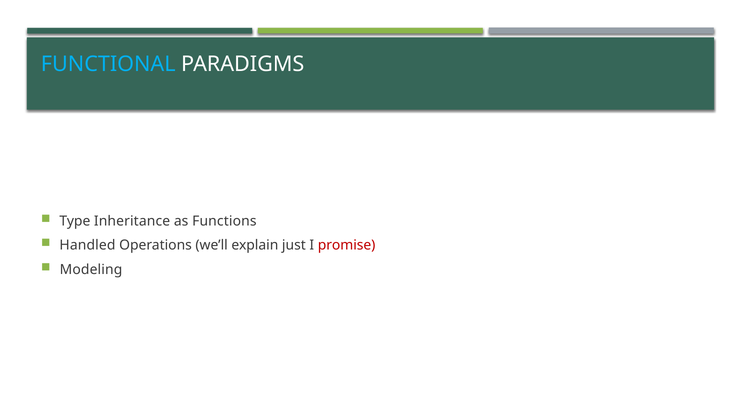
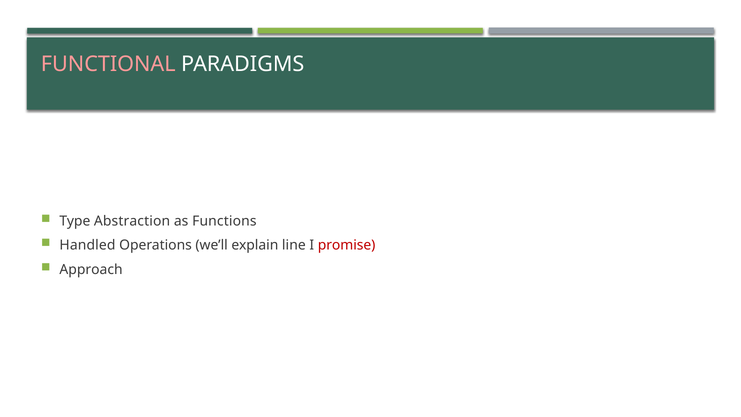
FUNCTIONAL colour: light blue -> pink (108, 64)
Inheritance: Inheritance -> Abstraction (132, 221)
just: just -> line (294, 245)
Modeling: Modeling -> Approach (91, 269)
